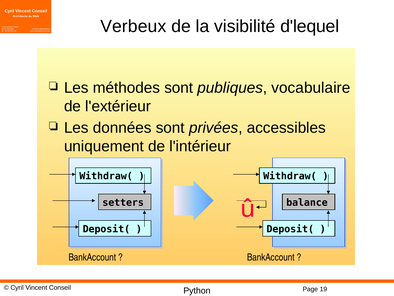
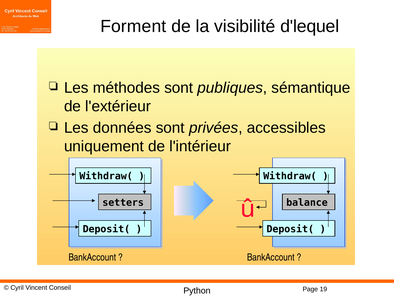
Verbeux: Verbeux -> Forment (133, 26)
vocabulaire: vocabulaire -> sémantique (311, 88)
